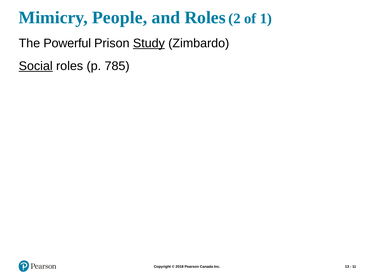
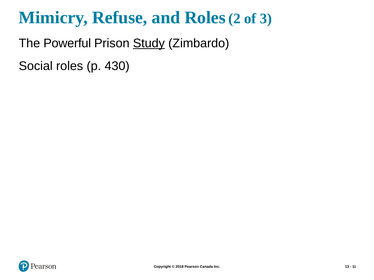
People: People -> Refuse (120, 17)
1: 1 -> 3 (266, 18)
Social underline: present -> none (36, 66)
785: 785 -> 430 (117, 66)
